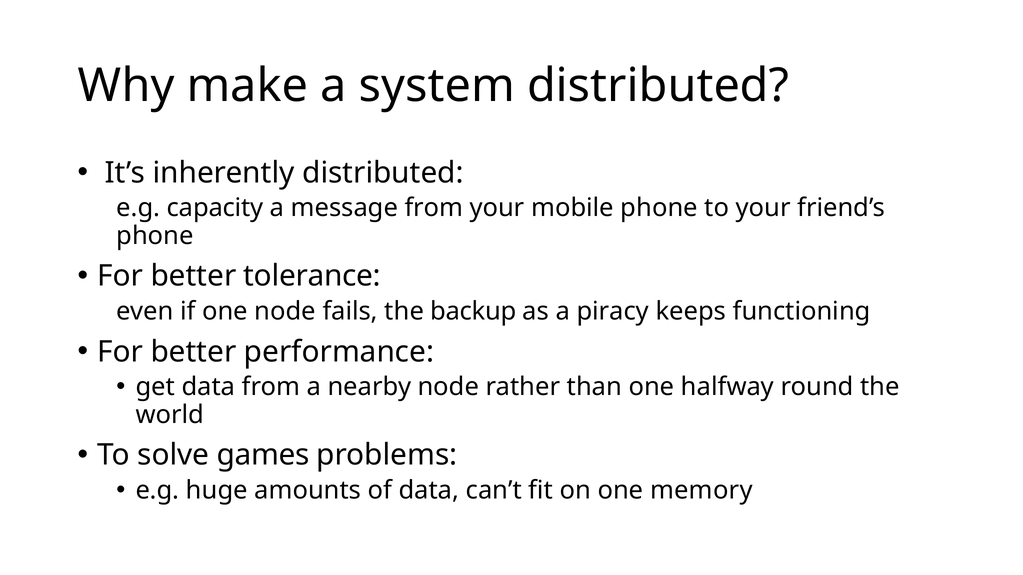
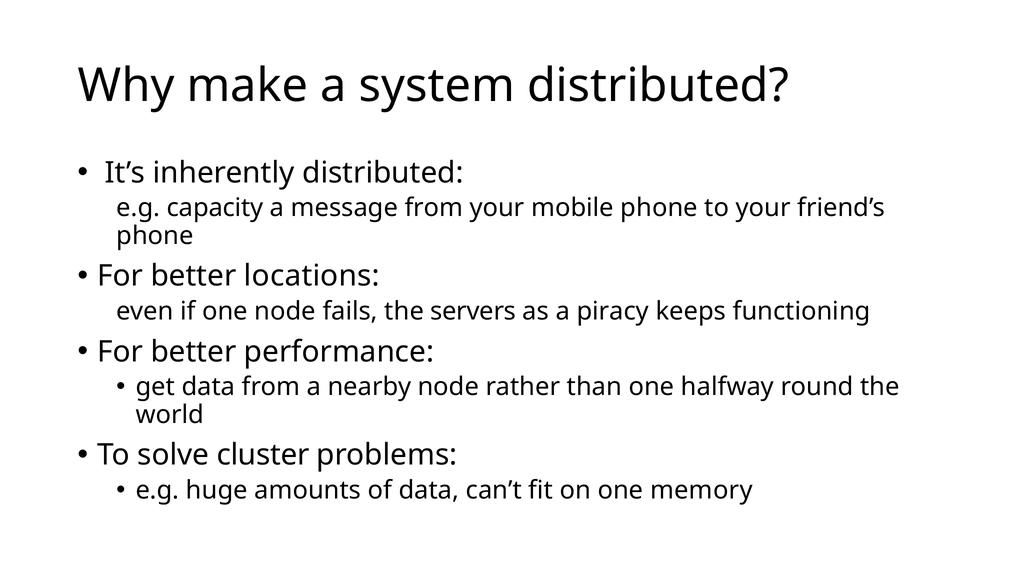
tolerance: tolerance -> locations (312, 276)
backup: backup -> servers (473, 312)
games: games -> cluster (263, 455)
